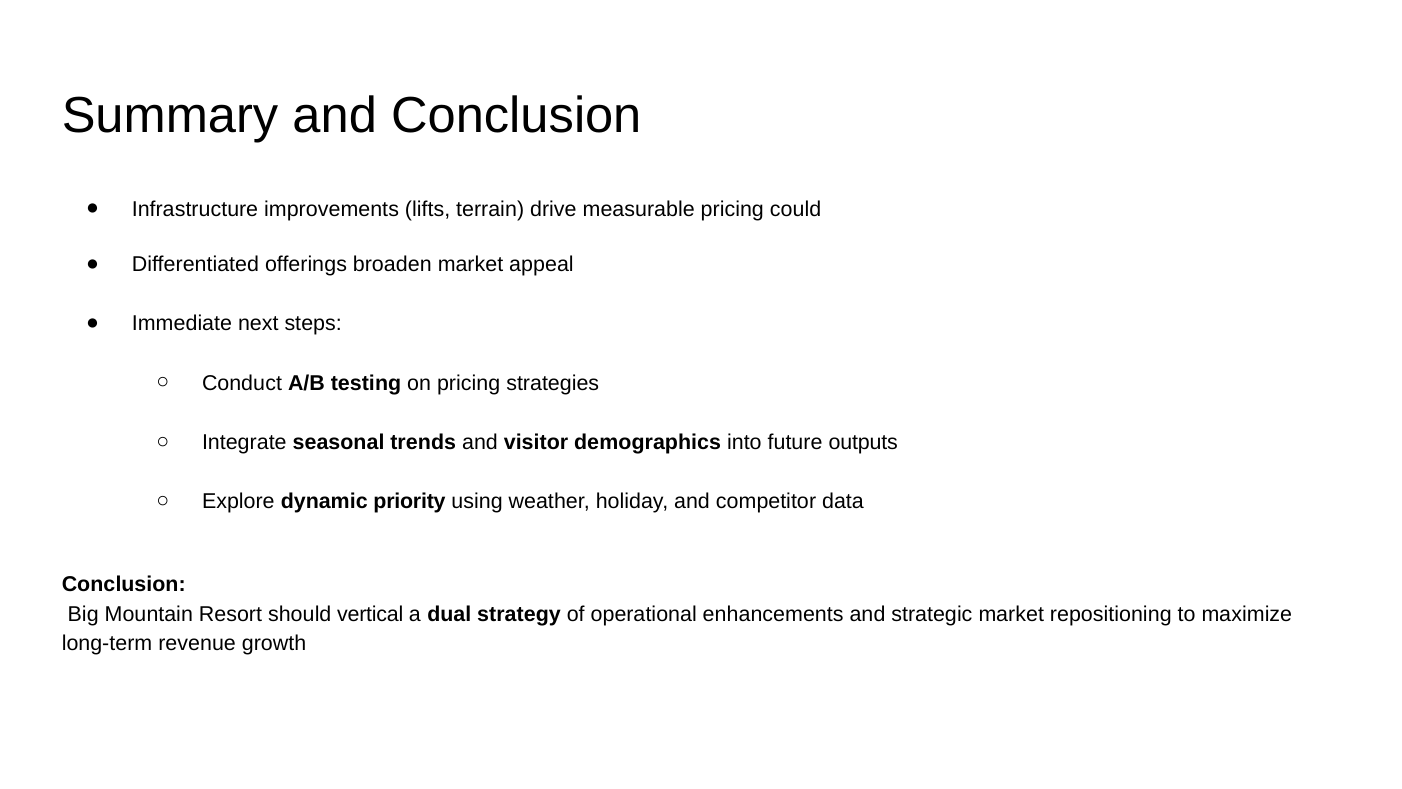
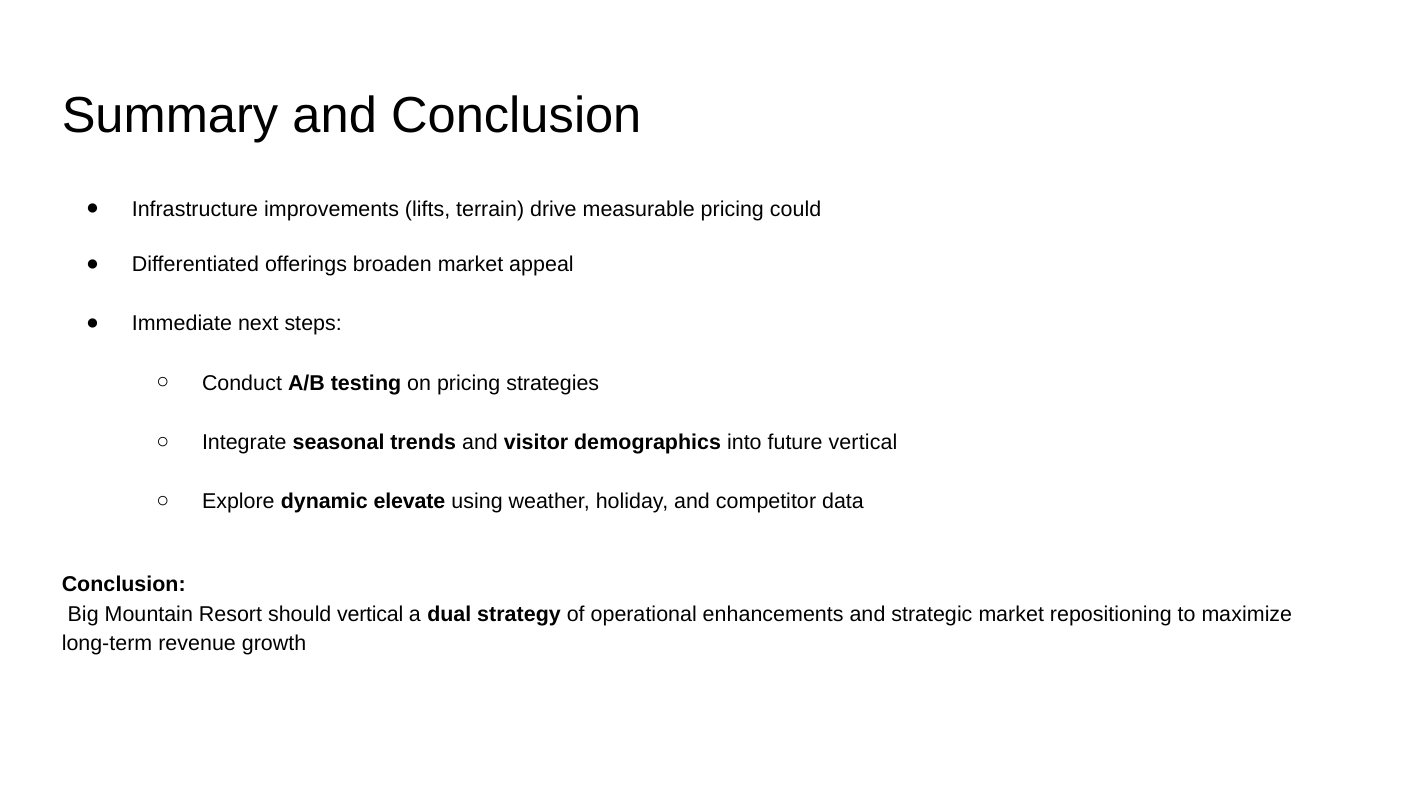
future outputs: outputs -> vertical (863, 442)
priority: priority -> elevate (409, 502)
